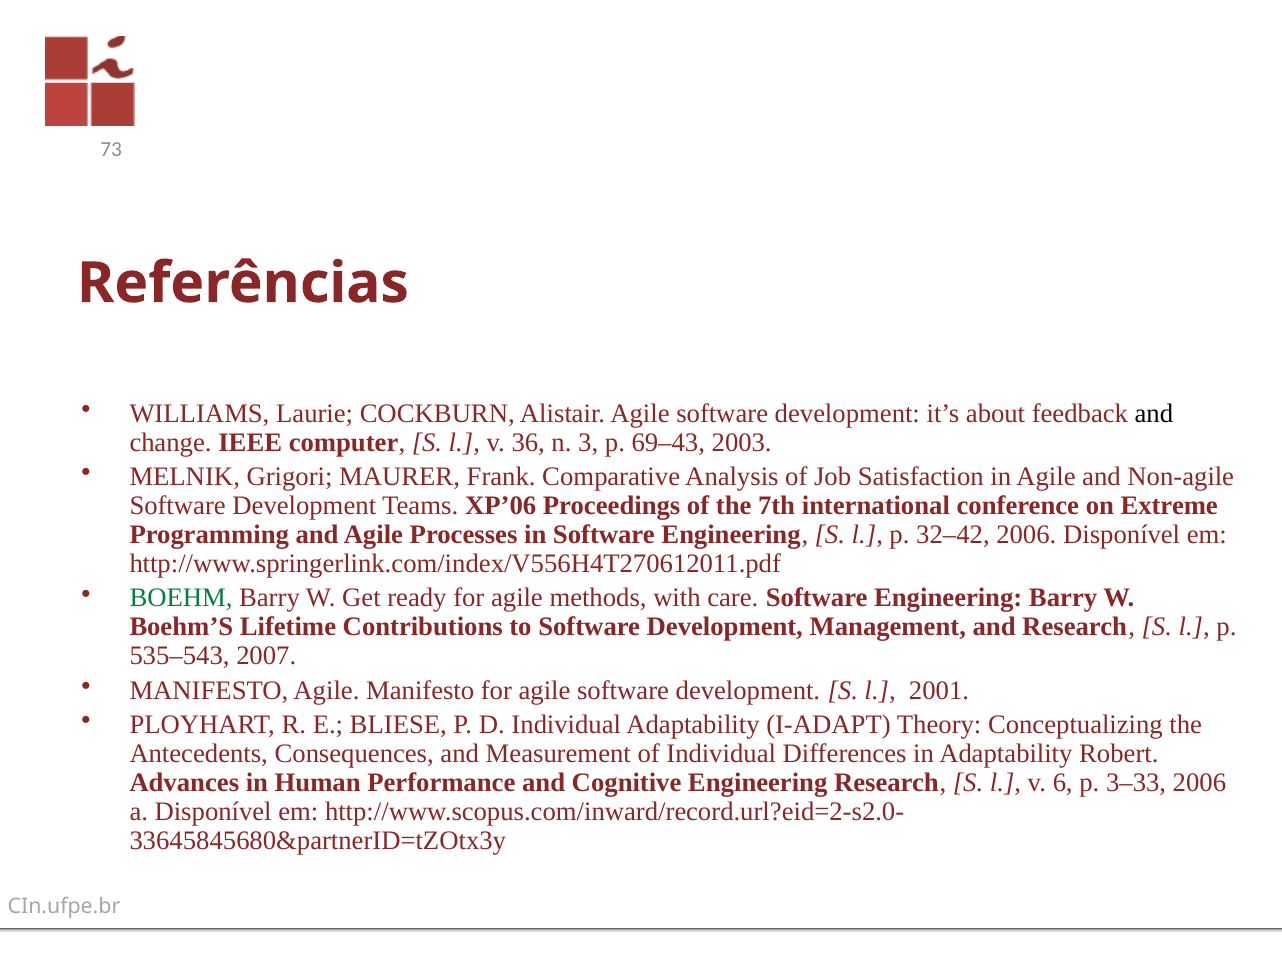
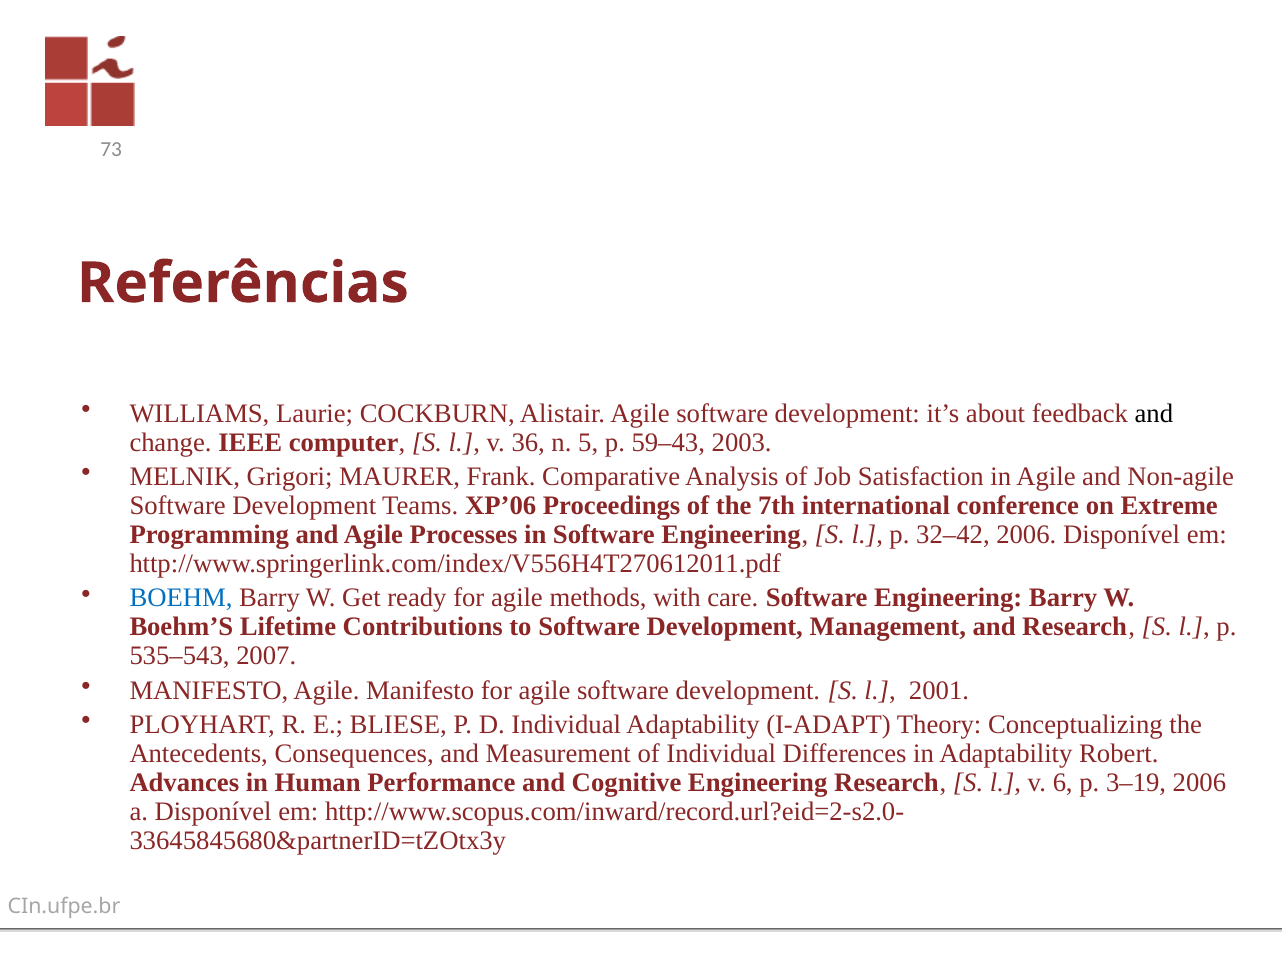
3: 3 -> 5 (588, 443)
69–43: 69–43 -> 59–43 (668, 443)
BOEHM colour: green -> blue (181, 598)
3–33: 3–33 -> 3–19 (1136, 783)
